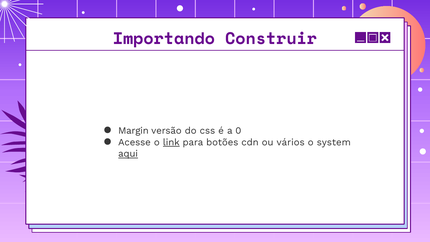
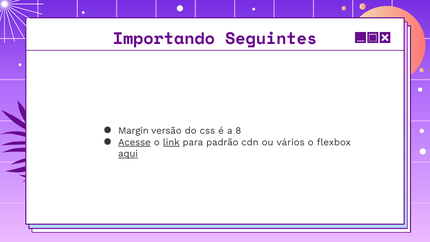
Construir: Construir -> Seguintes (271, 39)
0: 0 -> 8 (238, 131)
Acesse underline: none -> present (134, 142)
botões: botões -> padrão (222, 142)
system: system -> flexbox (334, 142)
